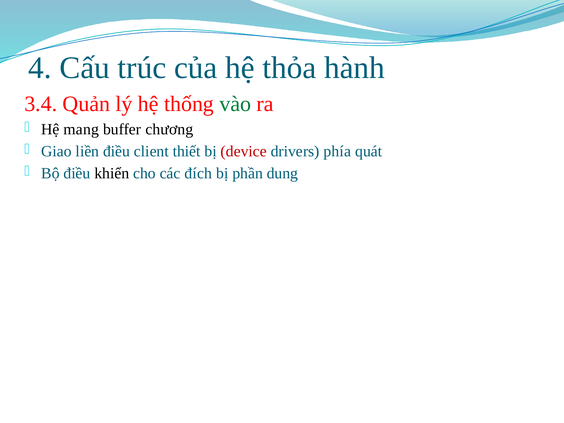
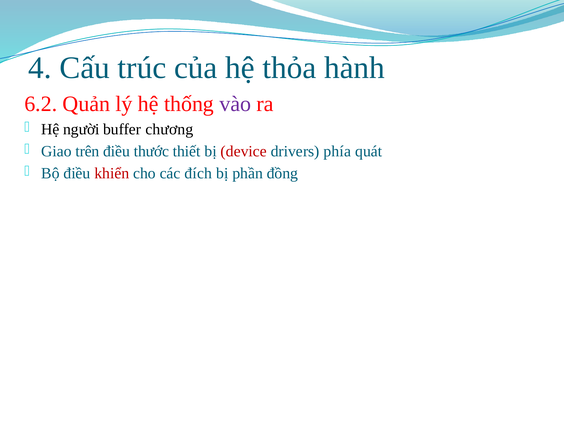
3.4: 3.4 -> 6.2 (41, 104)
vào colour: green -> purple (235, 104)
mang: mang -> người (81, 129)
liền: liền -> trên (87, 151)
client: client -> thước (152, 151)
khiển colour: black -> red (112, 173)
dung: dung -> đồng (282, 173)
